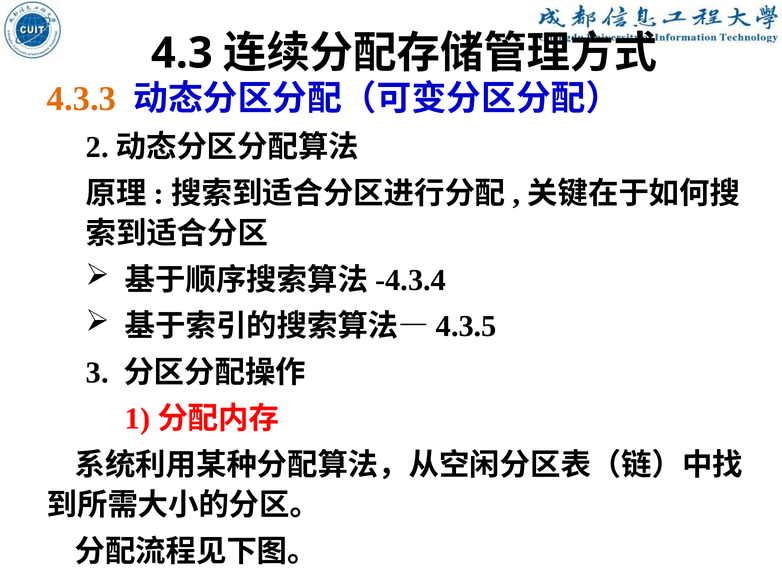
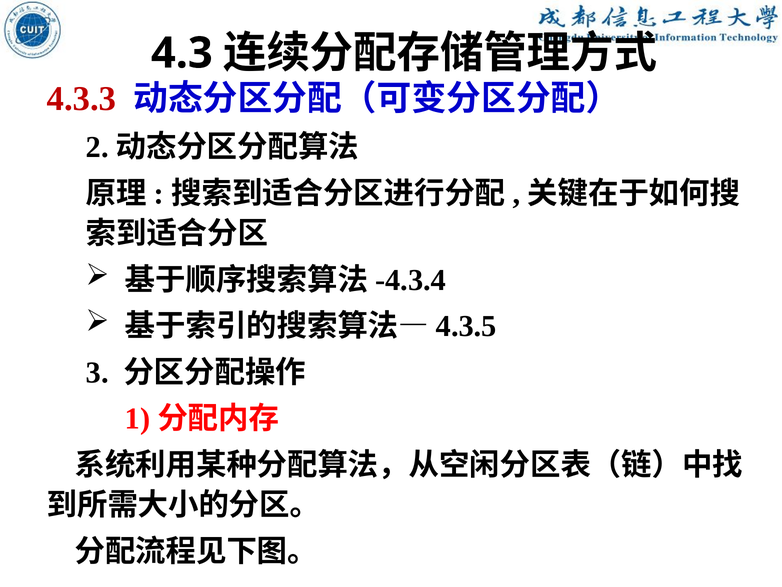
4.3.3 colour: orange -> red (82, 99)
